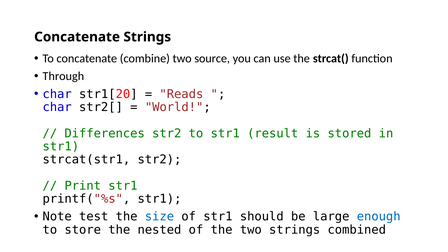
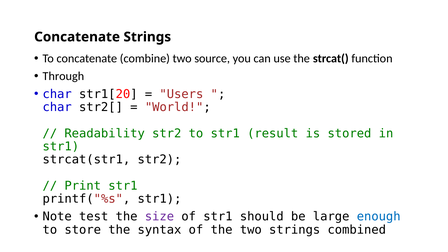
Reads: Reads -> Users (181, 94)
Differences: Differences -> Readability (105, 133)
size colour: blue -> purple (159, 217)
nested: nested -> syntax (159, 230)
